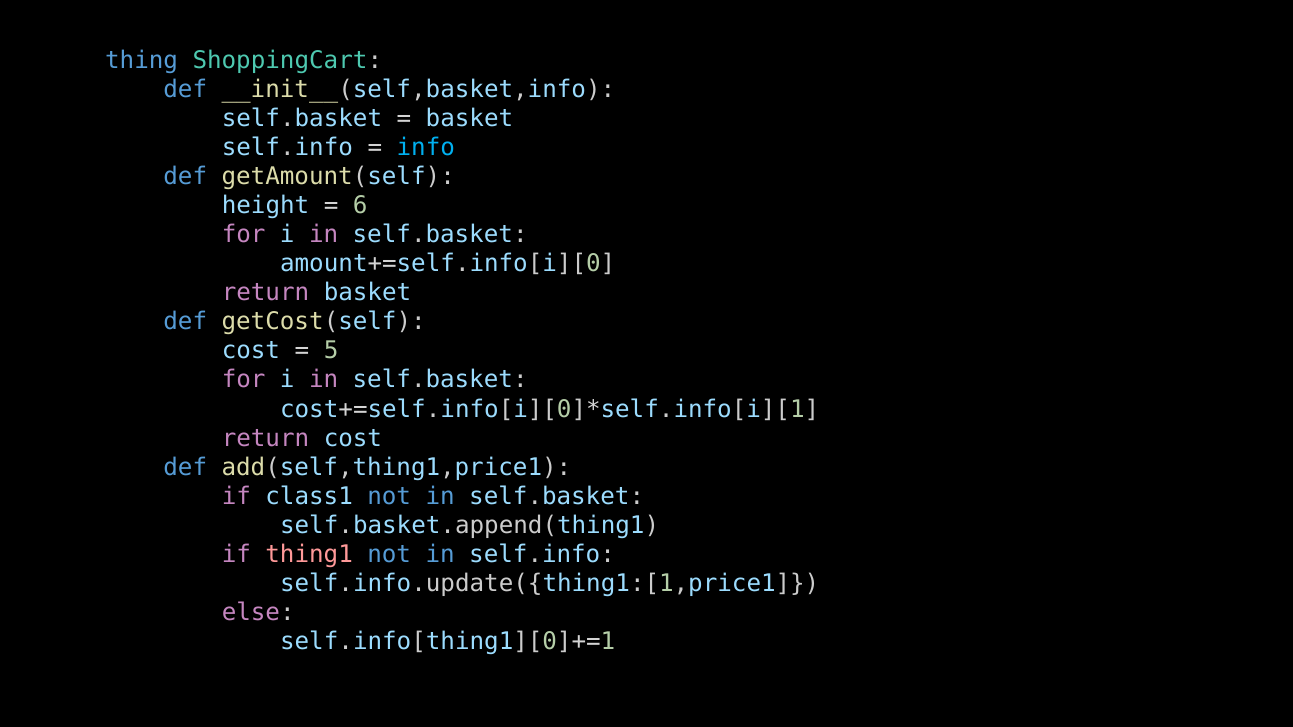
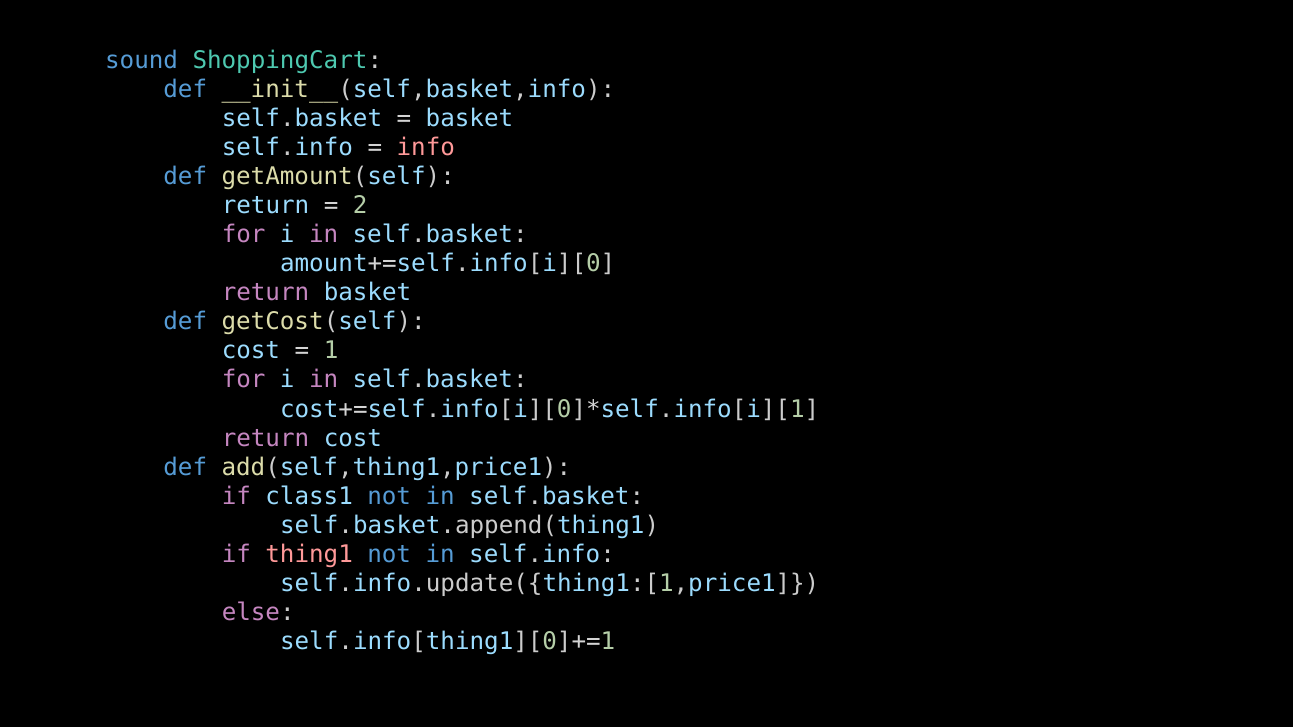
thing: thing -> sound (142, 60)
info colour: light blue -> pink (426, 147)
height: height -> return (266, 206)
6: 6 -> 2 (360, 206)
5: 5 -> 1 (331, 351)
